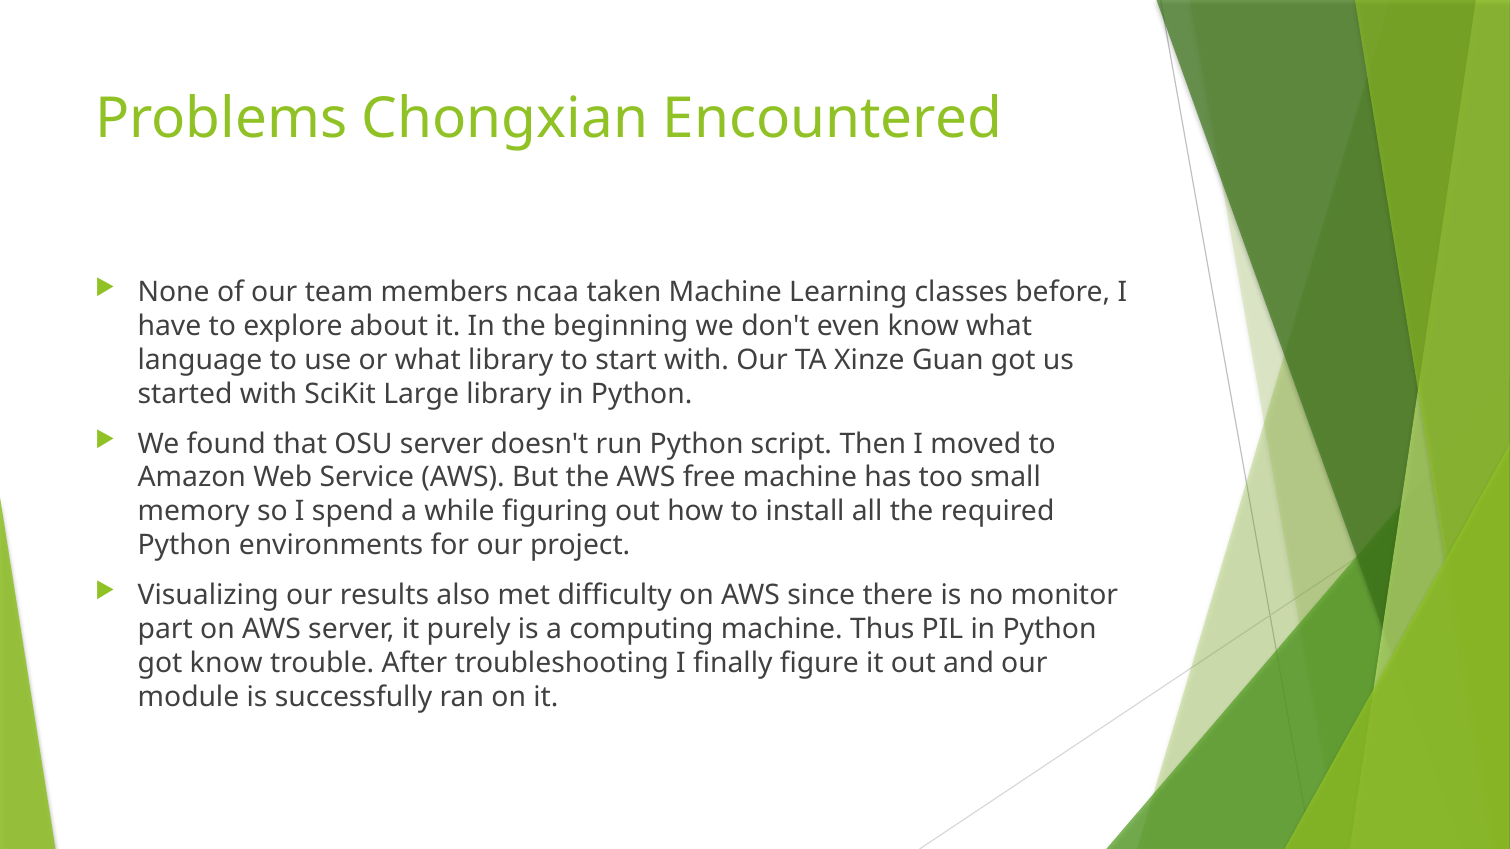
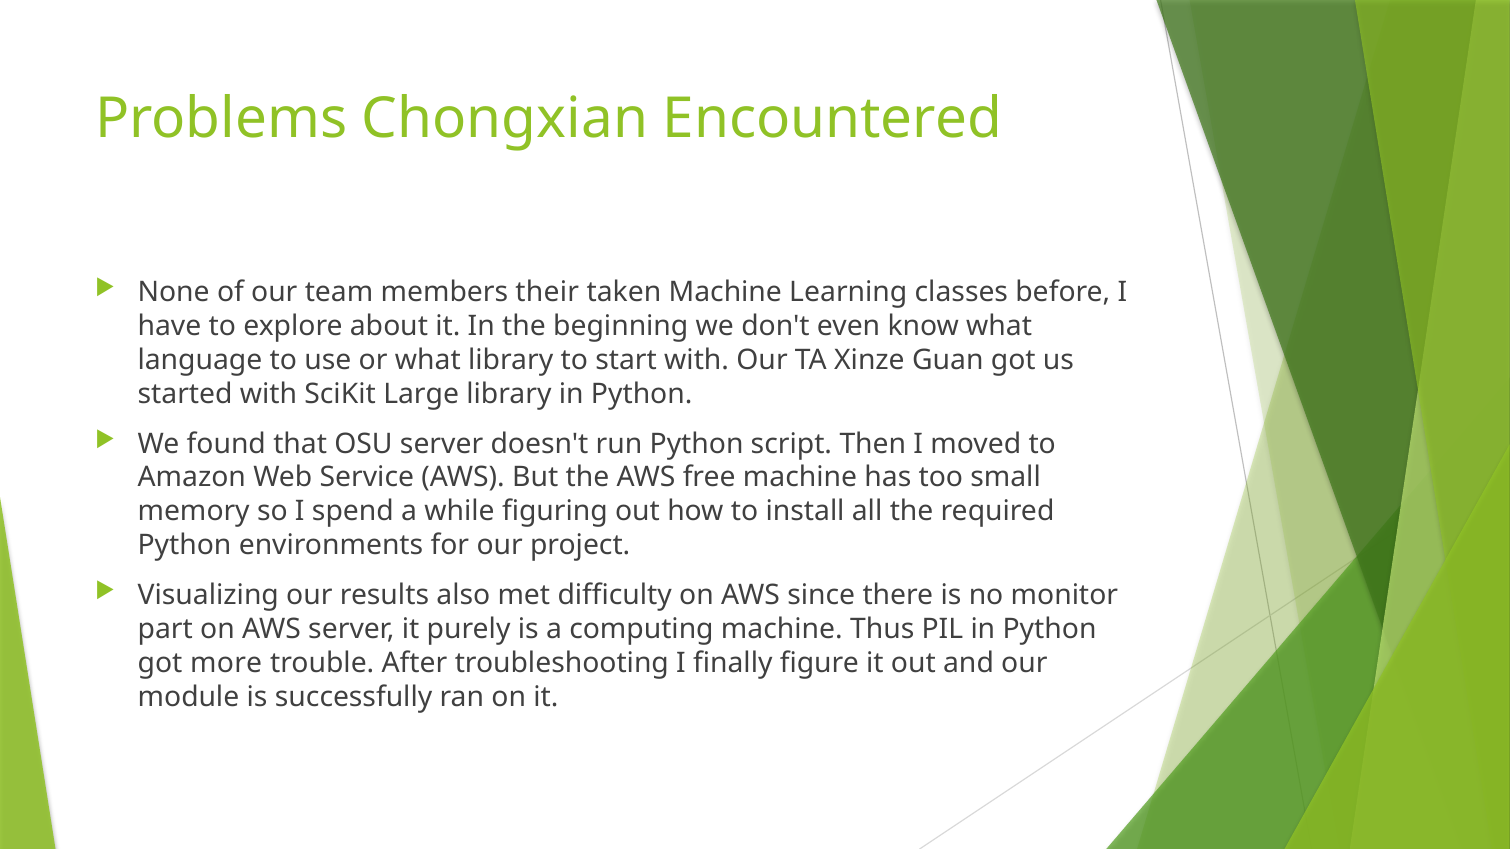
ncaa: ncaa -> their (547, 292)
got know: know -> more (226, 663)
